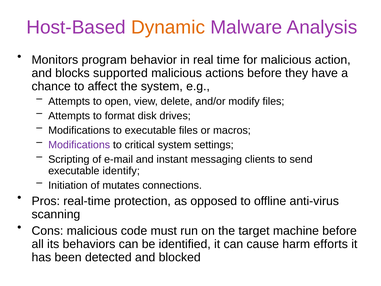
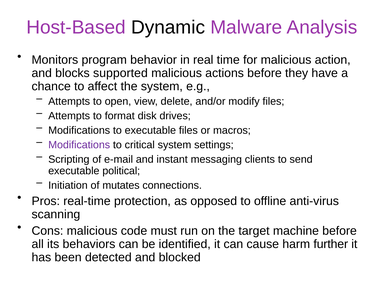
Dynamic colour: orange -> black (168, 27)
identify: identify -> political (121, 171)
efforts: efforts -> further (331, 244)
